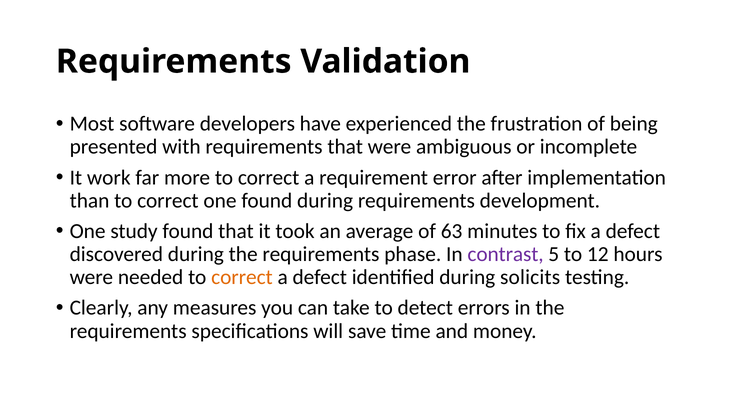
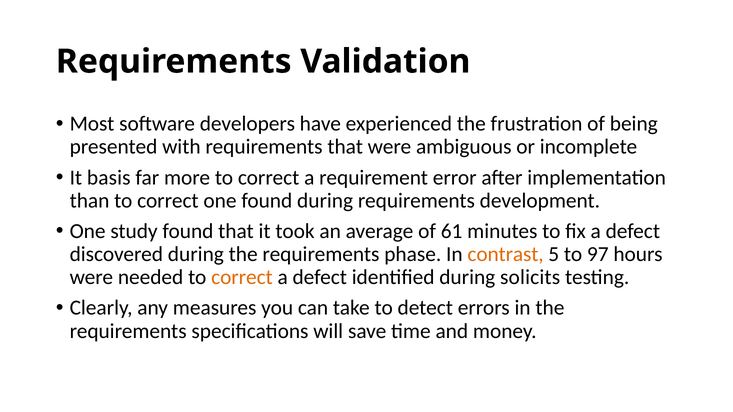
work: work -> basis (109, 178)
63: 63 -> 61 (452, 231)
contrast colour: purple -> orange (506, 254)
12: 12 -> 97 (598, 254)
